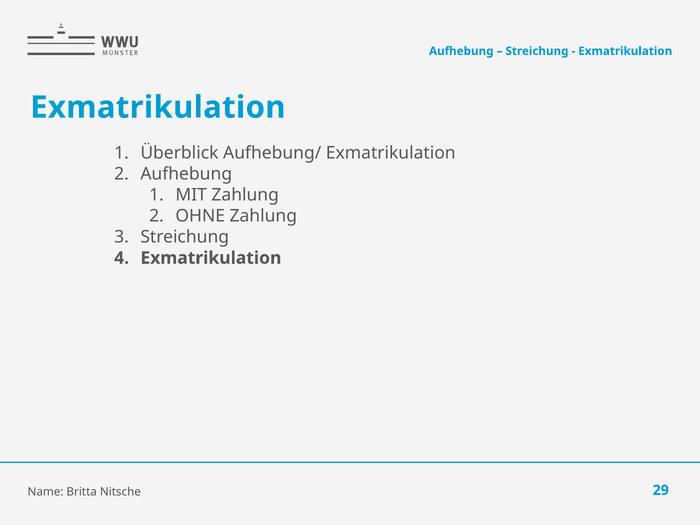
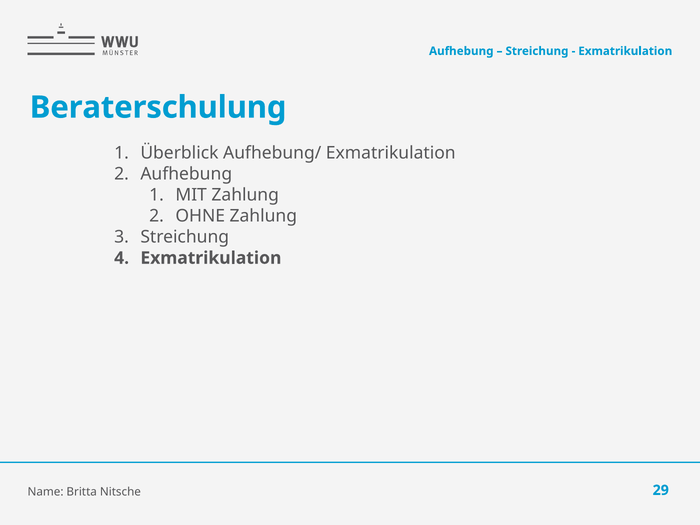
Exmatrikulation: Exmatrikulation -> Beraterschulung (158, 107)
